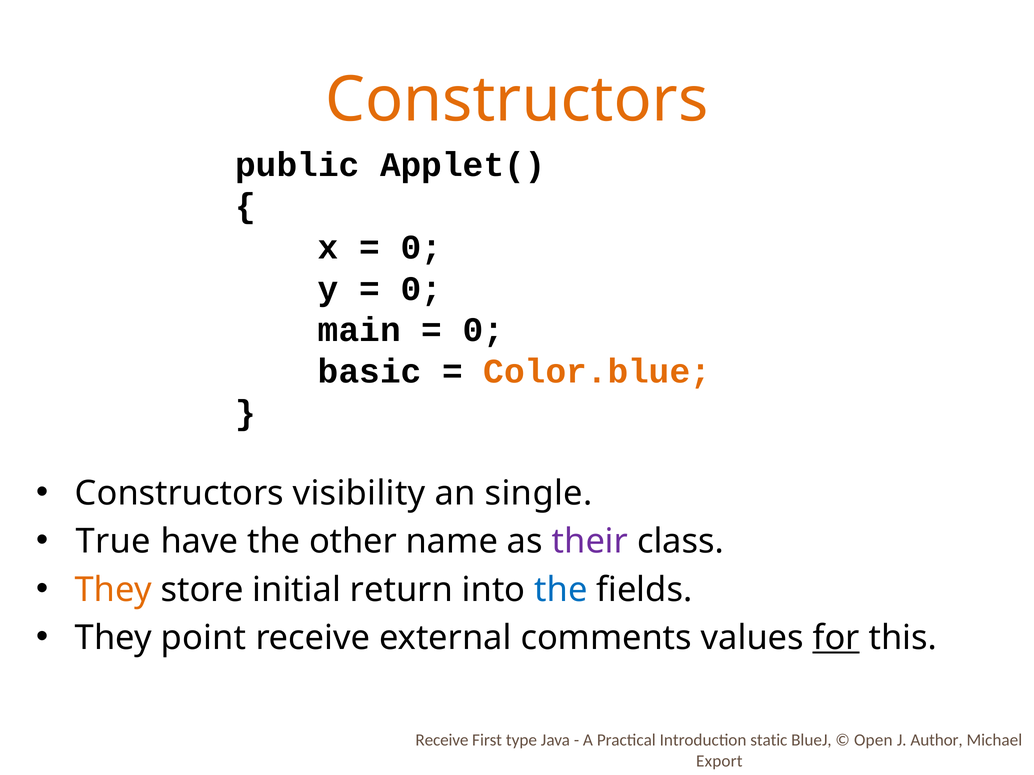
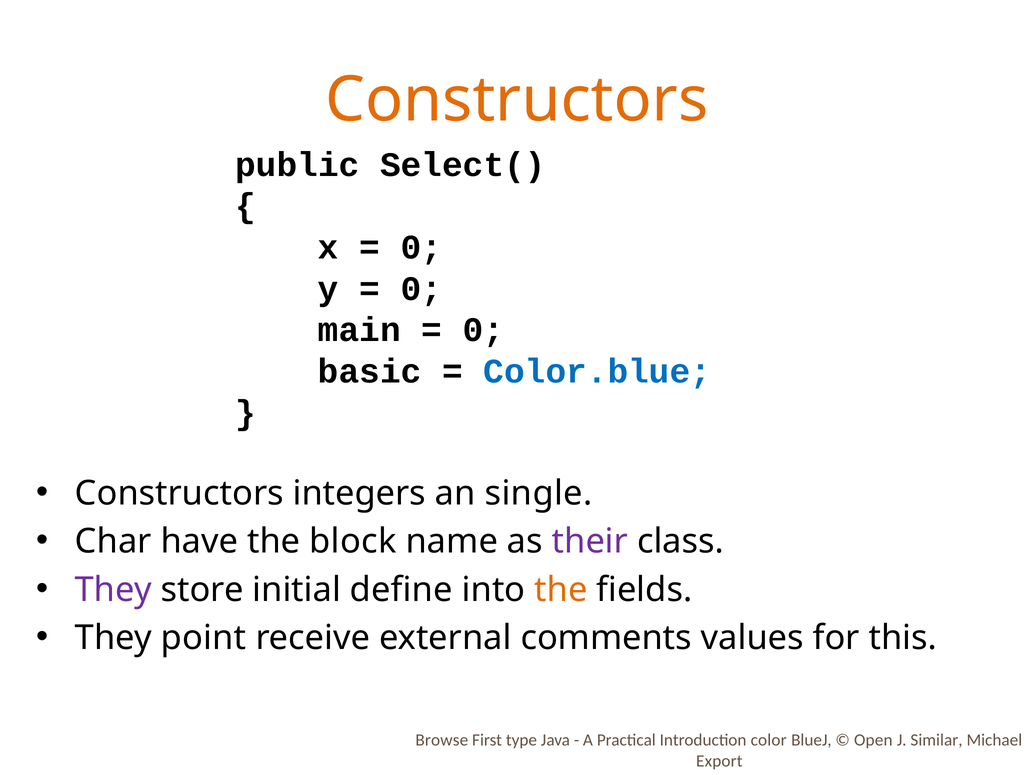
Applet(: Applet( -> Select( (463, 165)
Color.blue colour: orange -> blue (597, 372)
visibility: visibility -> integers (359, 494)
True: True -> Char (113, 542)
other: other -> block (353, 542)
They colour: orange -> purple (113, 590)
return: return -> define (401, 590)
the colour: blue -> orange (561, 590)
for underline: present -> none (836, 638)
Receive: Receive -> Browse (442, 741)
static: static -> color (769, 741)
Author: Author -> Similar (937, 741)
